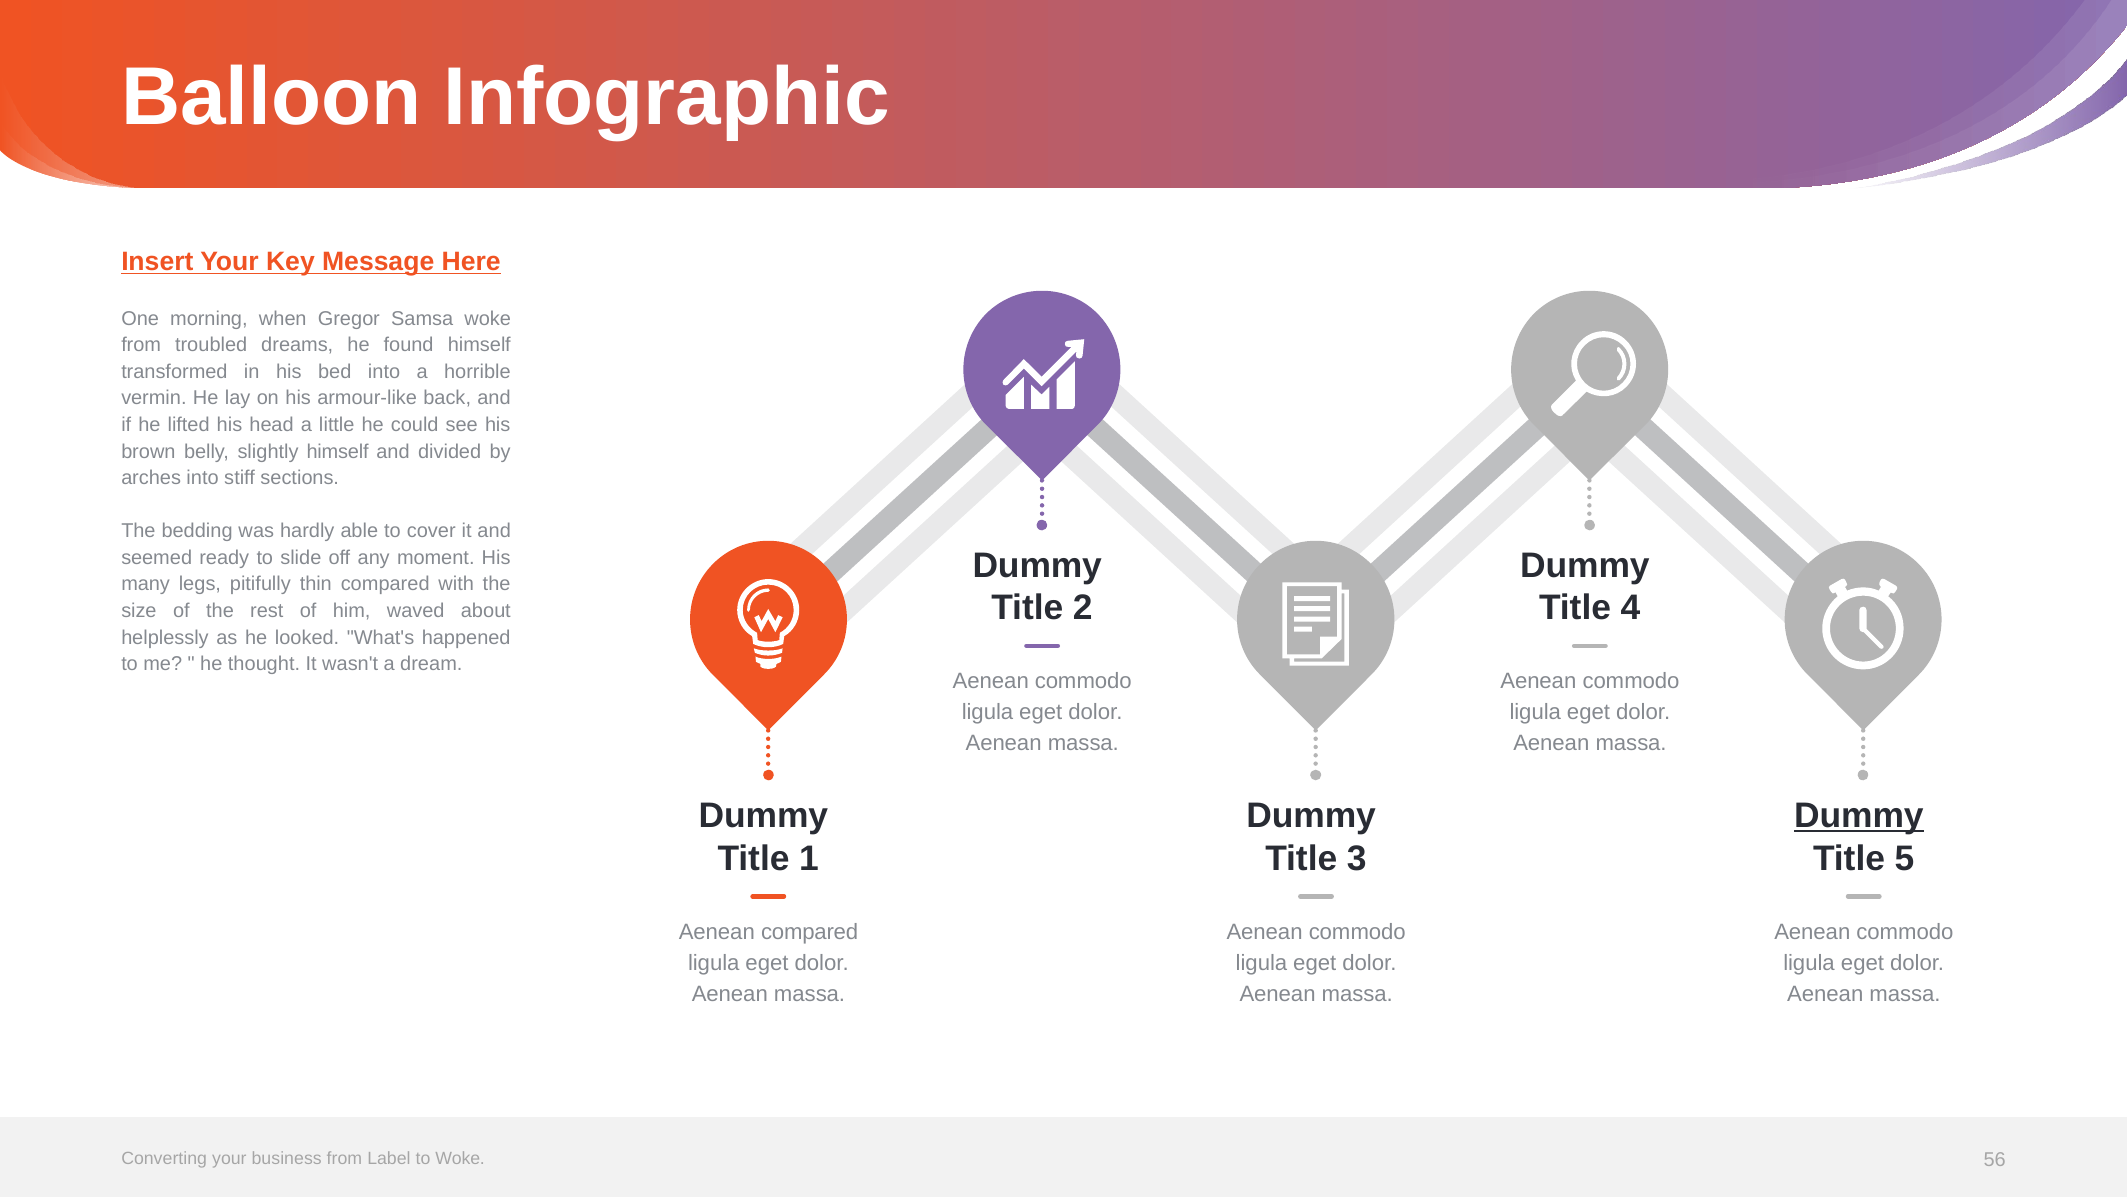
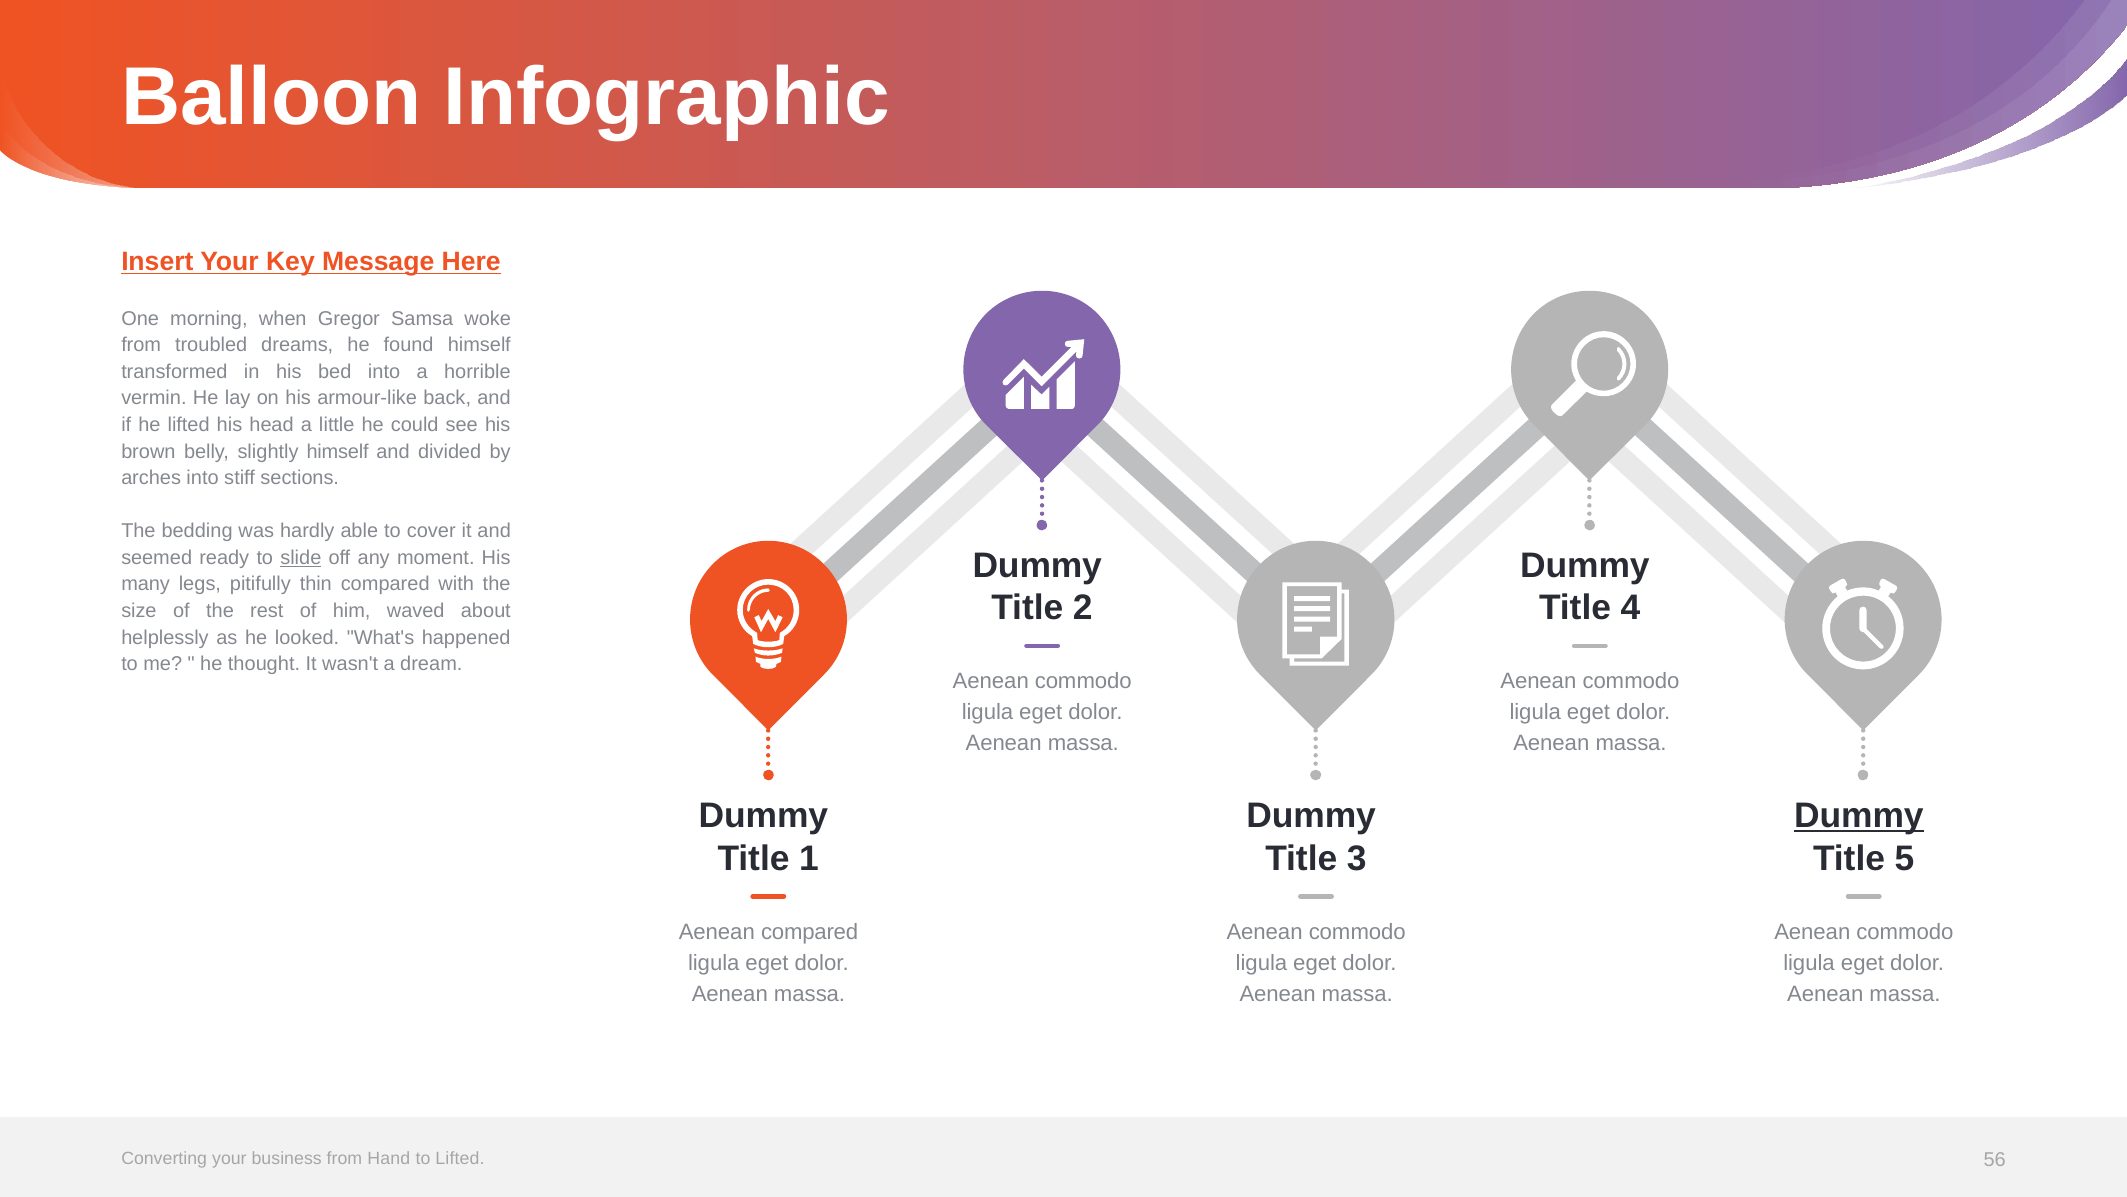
slide underline: none -> present (301, 558)
Label: Label -> Hand (389, 1158)
to Woke: Woke -> Lifted (460, 1158)
